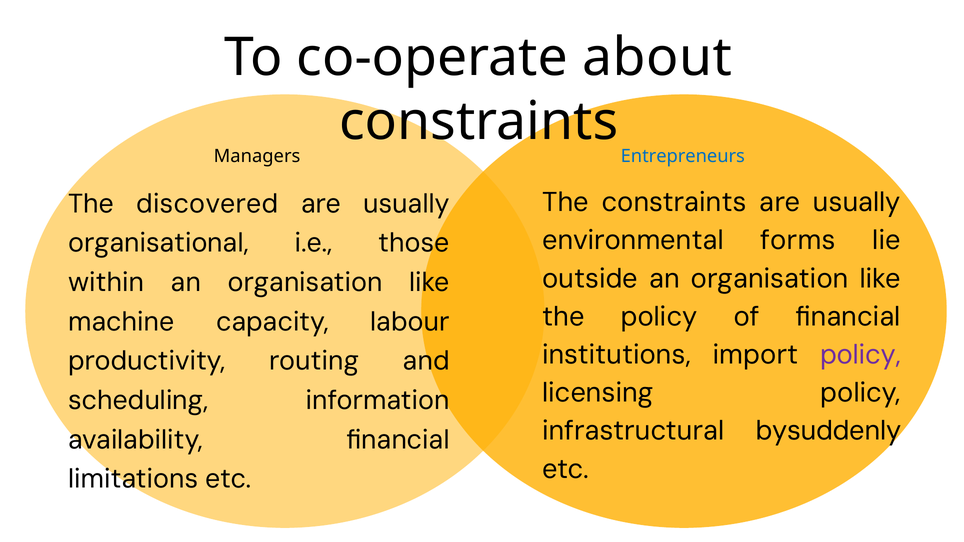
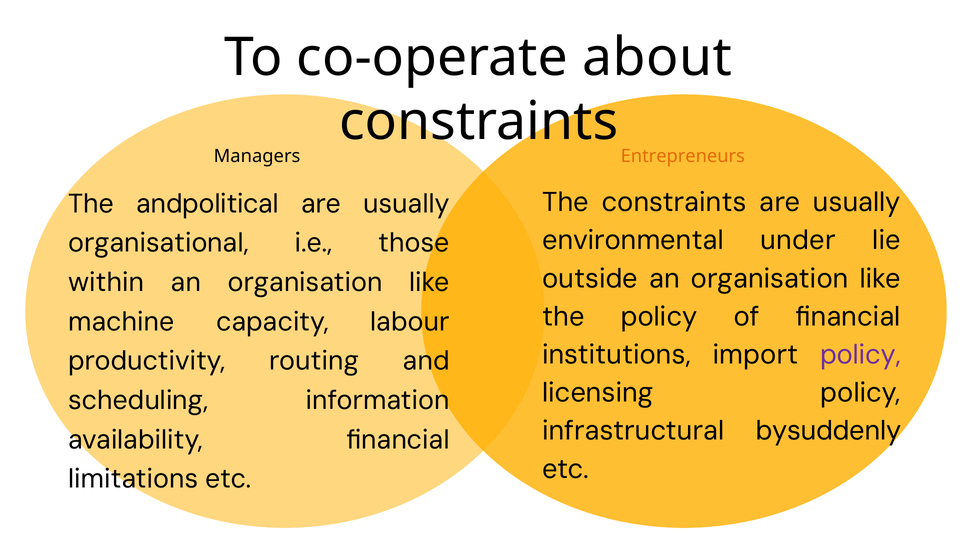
Entrepreneurs colour: blue -> orange (683, 156)
discovered: discovered -> andpolitical (208, 204)
forms: forms -> under (798, 241)
